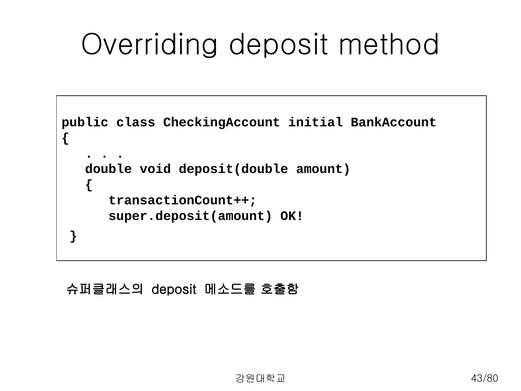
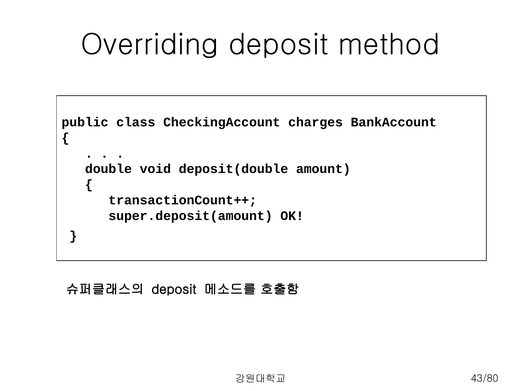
initial: initial -> charges (316, 122)
